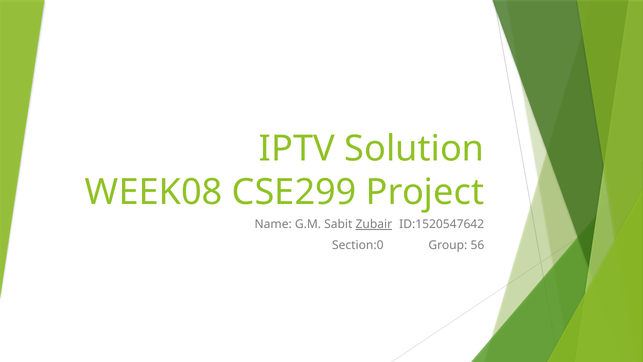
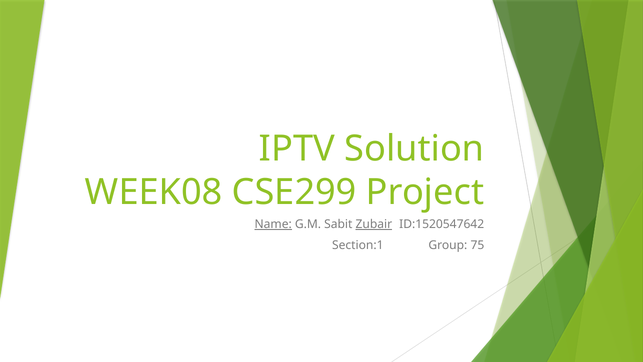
Name underline: none -> present (273, 224)
Section:0: Section:0 -> Section:1 (358, 245)
56: 56 -> 75 (477, 245)
